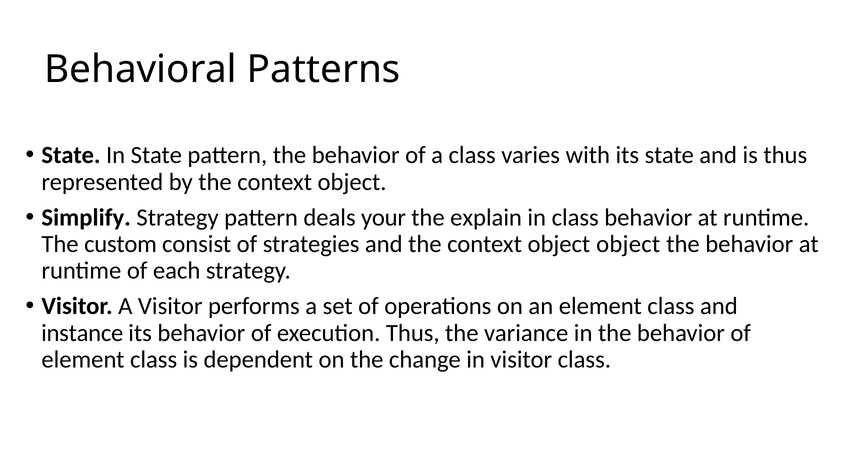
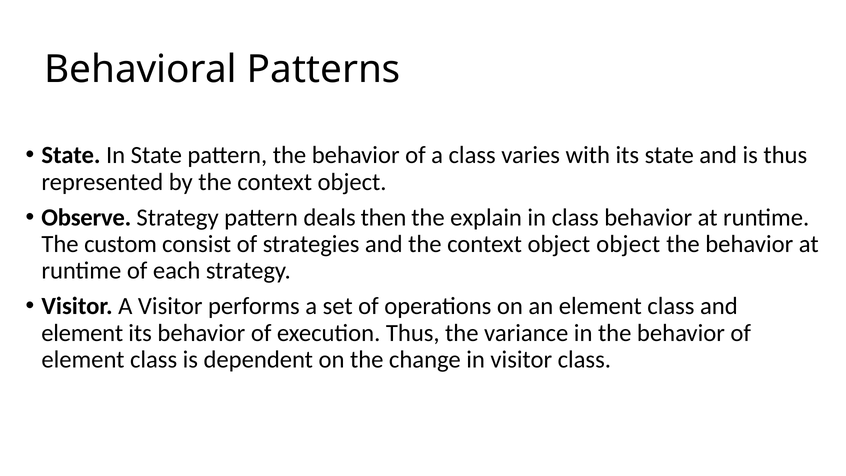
Simplify: Simplify -> Observe (86, 217)
your: your -> then (384, 217)
instance: instance -> element (82, 333)
